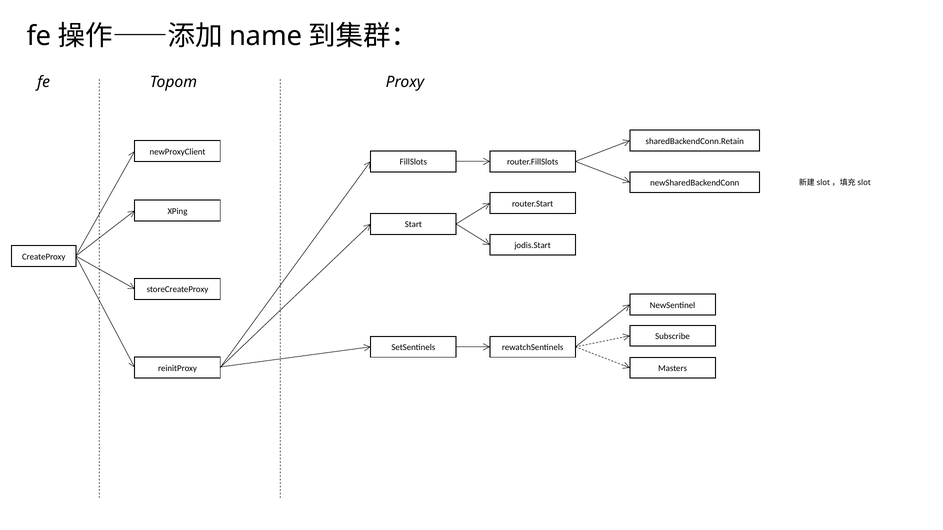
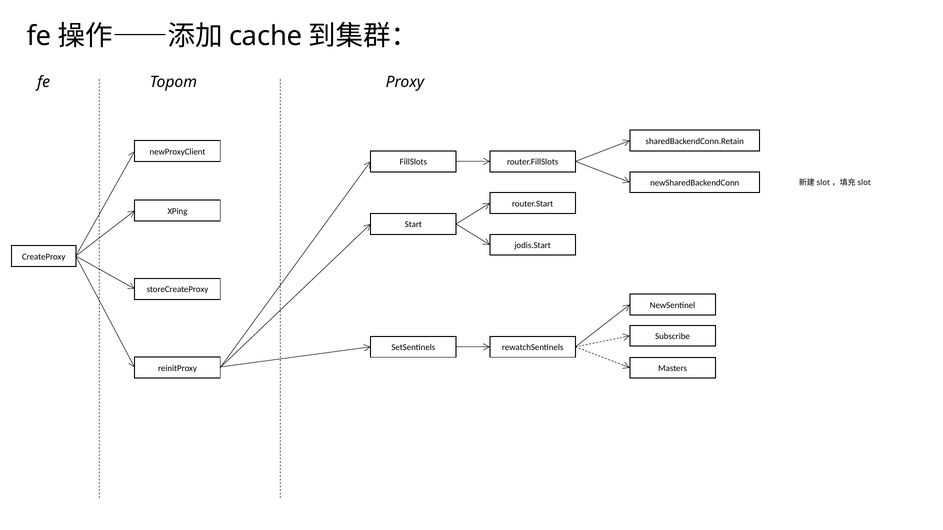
name: name -> cache (266, 36)
